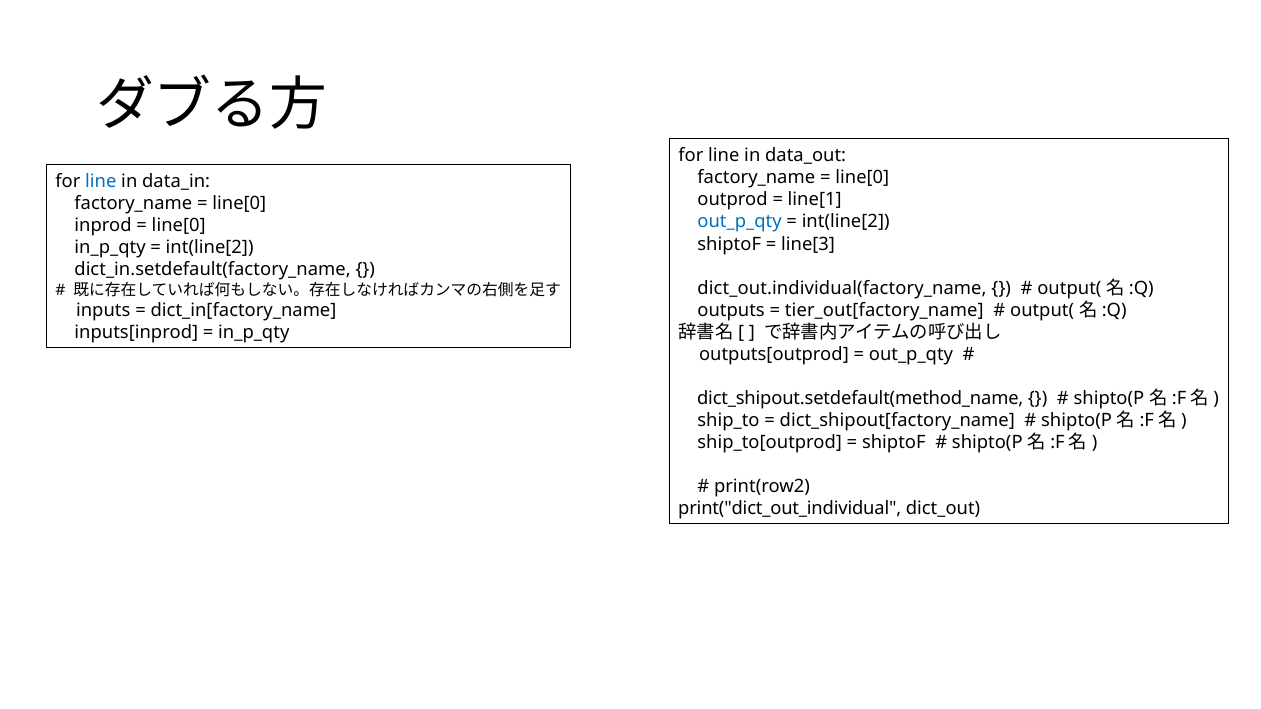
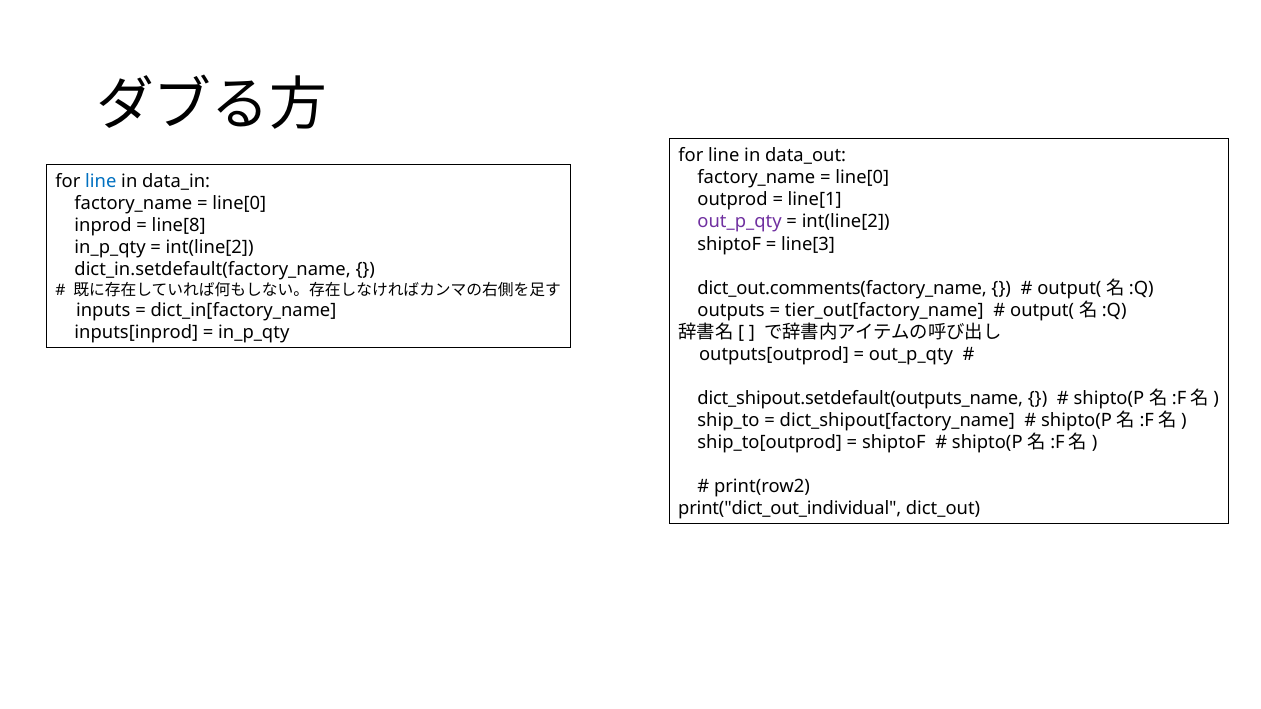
out_p_qty colour: blue -> purple (740, 222)
line[0: line[0 -> line[8 (179, 226)
dict_out.individual(factory_name: dict_out.individual(factory_name -> dict_out.comments(factory_name (842, 288)
dict_shipout.setdefault(method_name: dict_shipout.setdefault(method_name -> dict_shipout.setdefault(outputs_name (860, 399)
